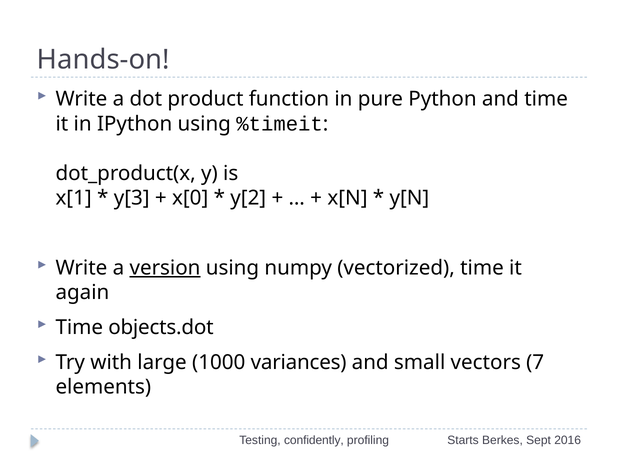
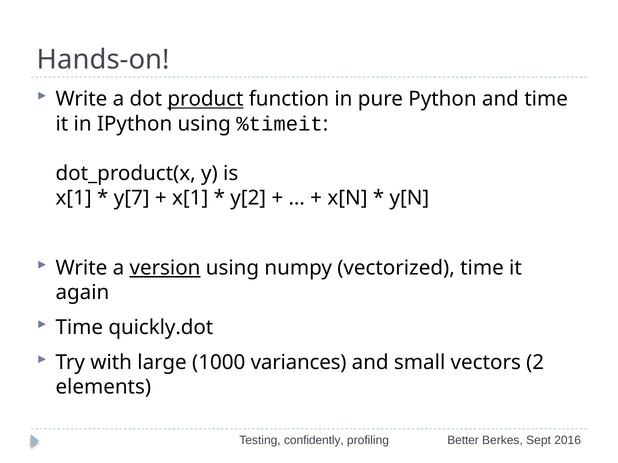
product underline: none -> present (205, 99)
y[3: y[3 -> y[7 (132, 198)
x[0: x[0 -> x[1 (190, 198)
objects.dot: objects.dot -> quickly.dot (161, 328)
7: 7 -> 2 (535, 363)
Starts: Starts -> Better (463, 441)
